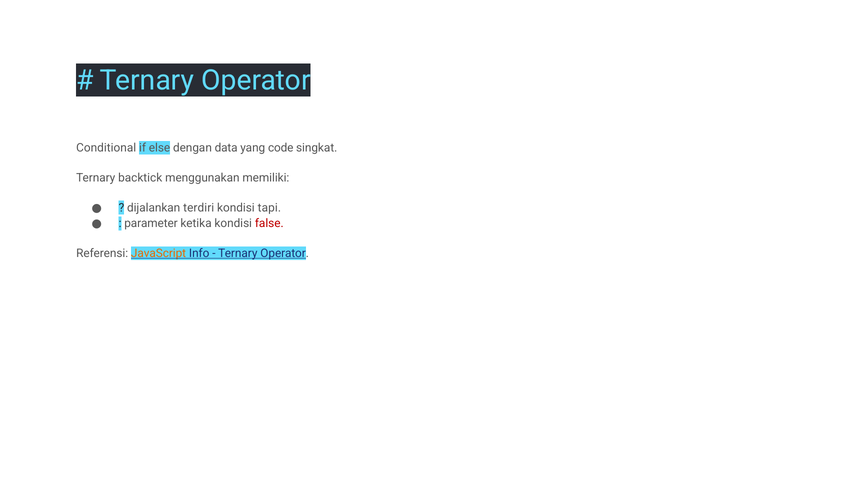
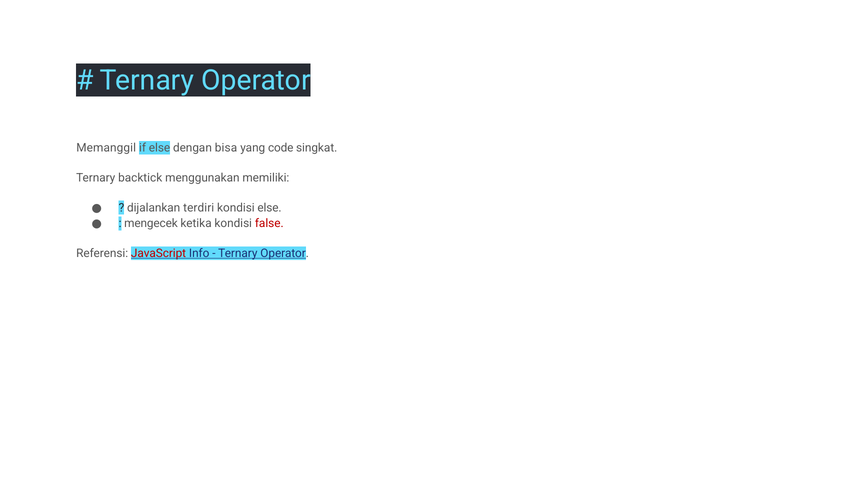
Conditional: Conditional -> Memanggil (106, 148)
data: data -> bisa (226, 148)
kondisi tapi: tapi -> else (269, 208)
parameter: parameter -> mengecek (151, 224)
JavaScript colour: orange -> red (159, 254)
